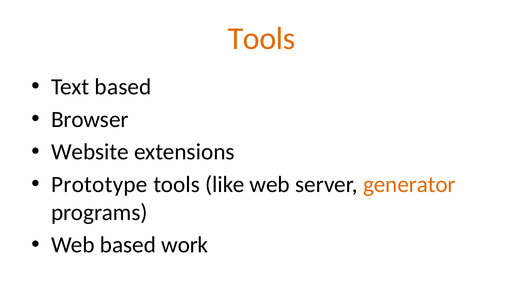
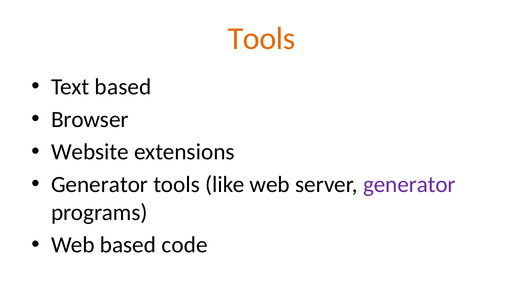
Prototype: Prototype -> Generator (100, 185)
generator colour: orange -> purple (409, 185)
work: work -> code (185, 245)
